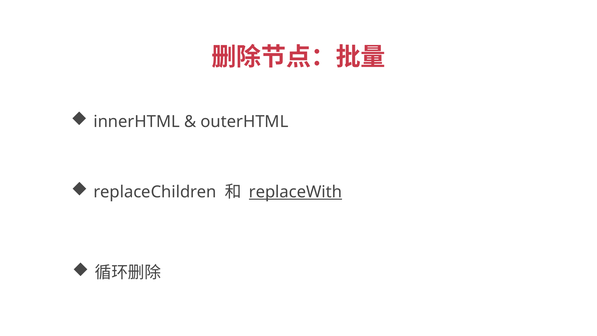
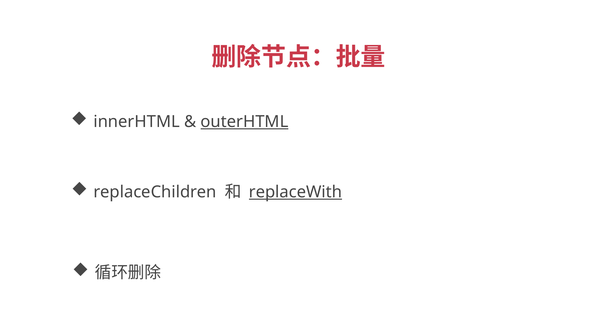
outerHTML underline: none -> present (244, 122)
